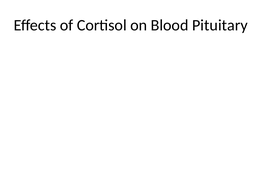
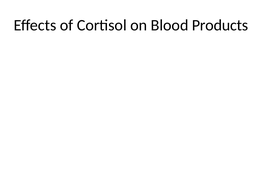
Pituitary: Pituitary -> Products (220, 25)
